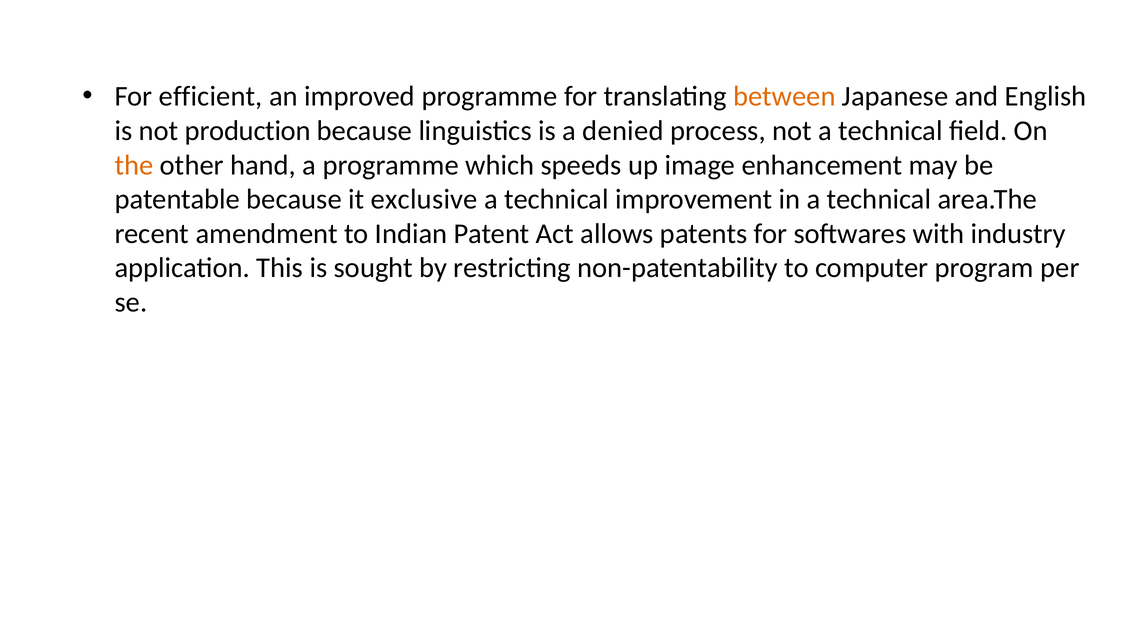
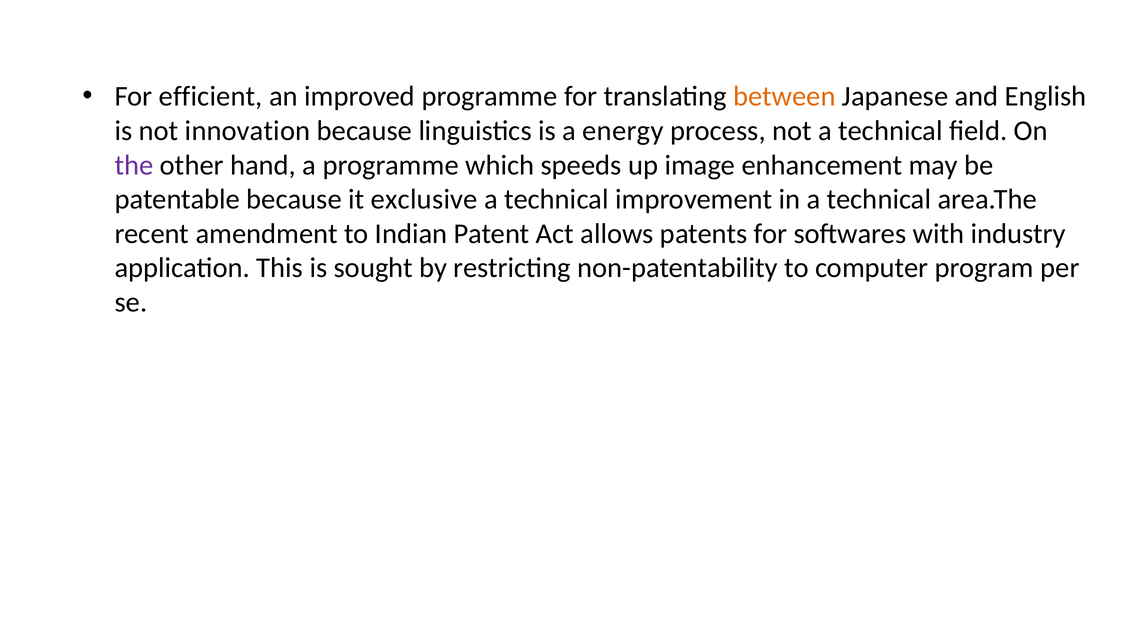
production: production -> innovation (248, 131)
denied: denied -> energy (623, 131)
the colour: orange -> purple (134, 165)
